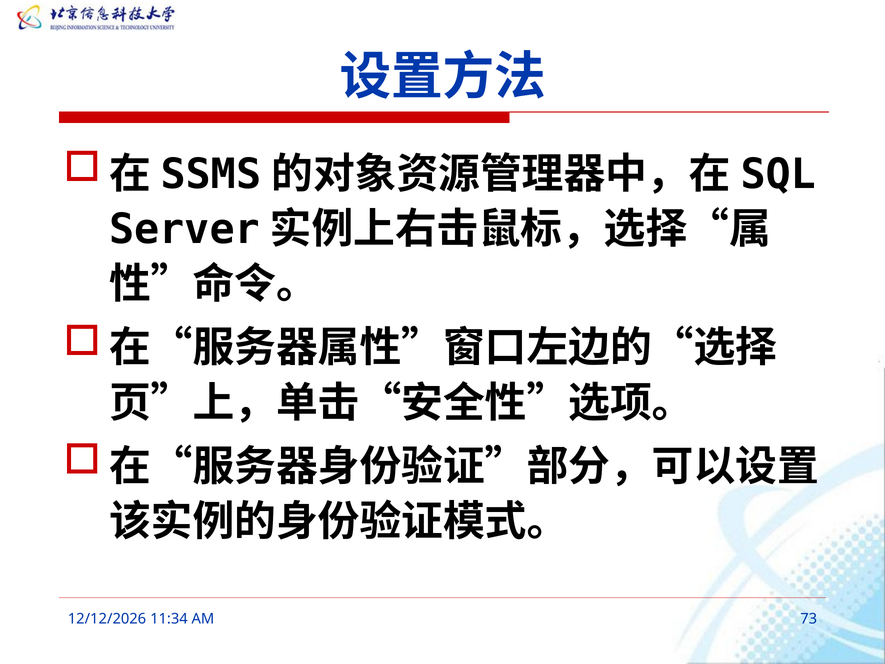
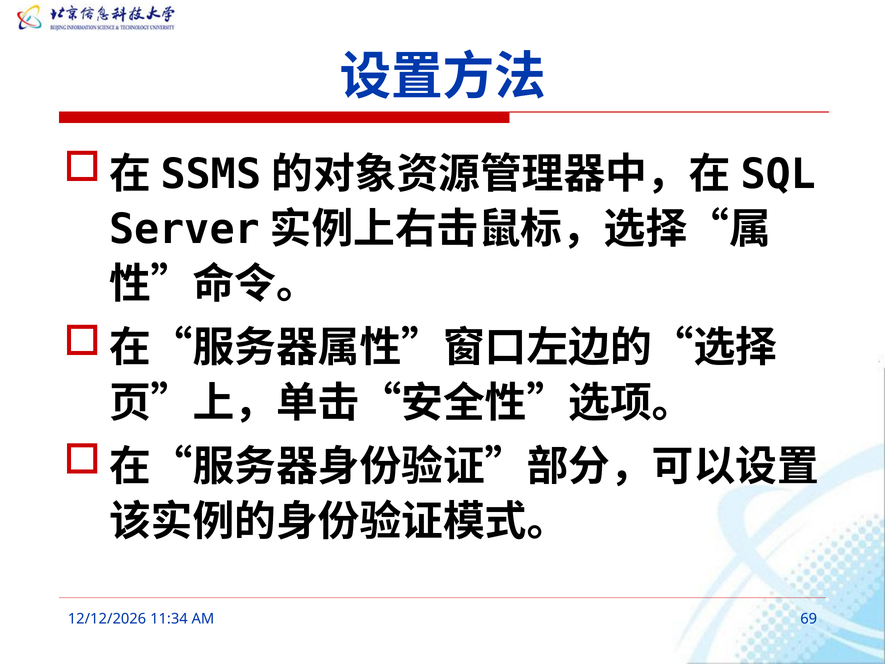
73: 73 -> 69 (809, 619)
